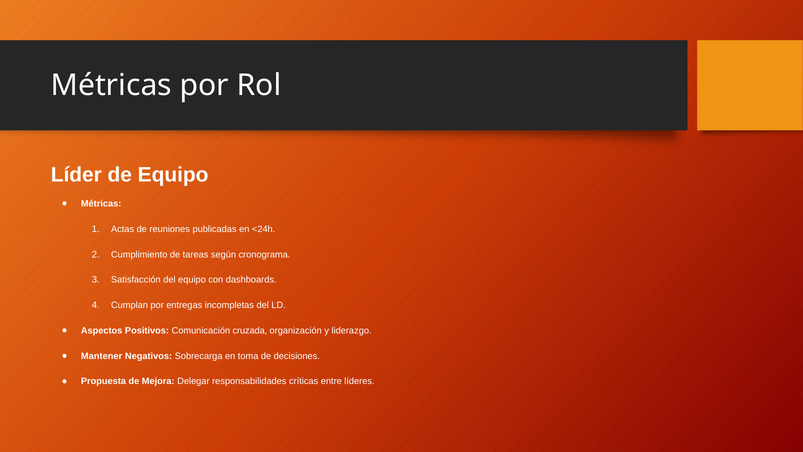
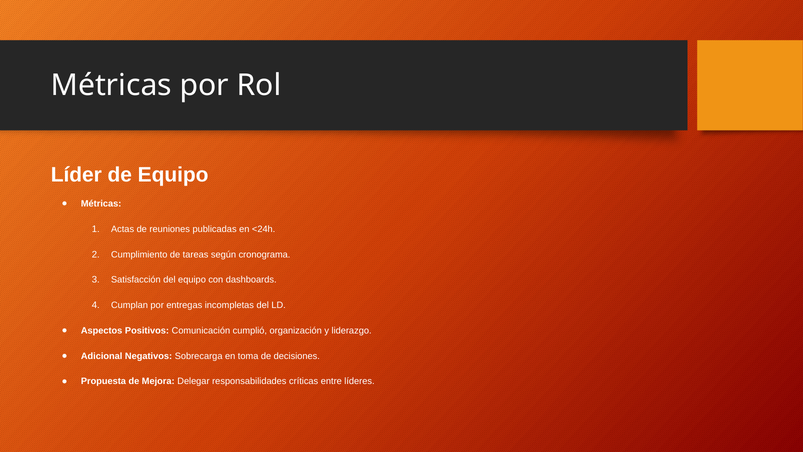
cruzada: cruzada -> cumplió (250, 330)
Mantener: Mantener -> Adicional (102, 356)
